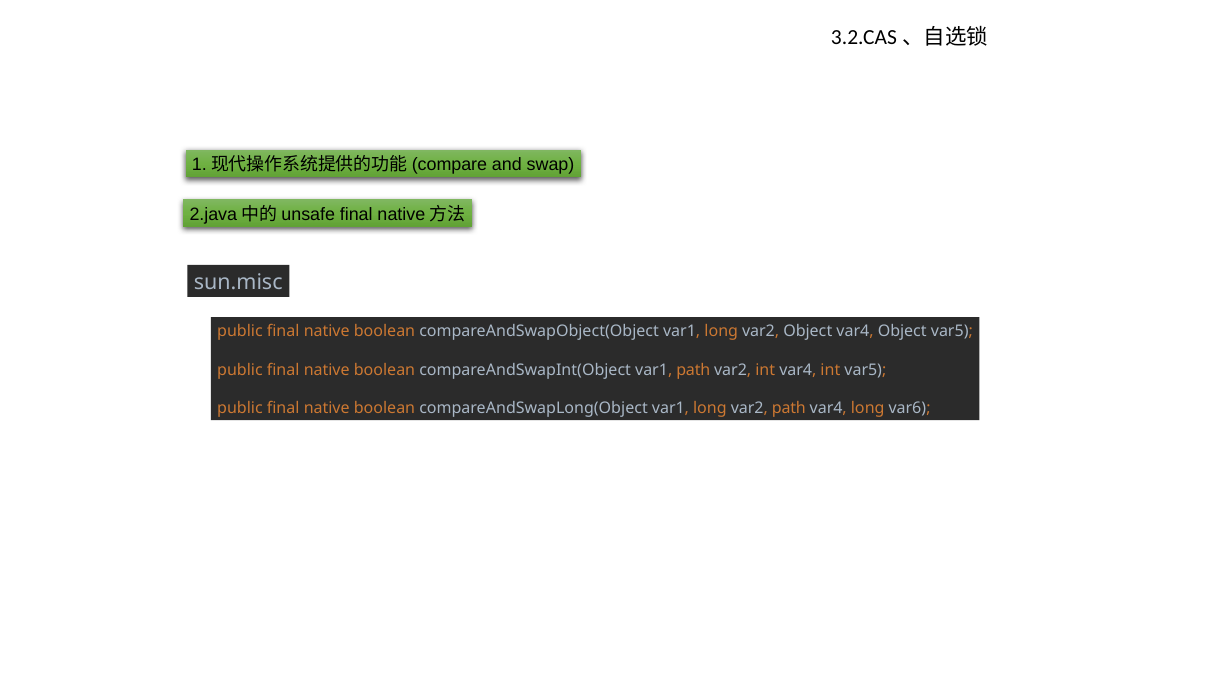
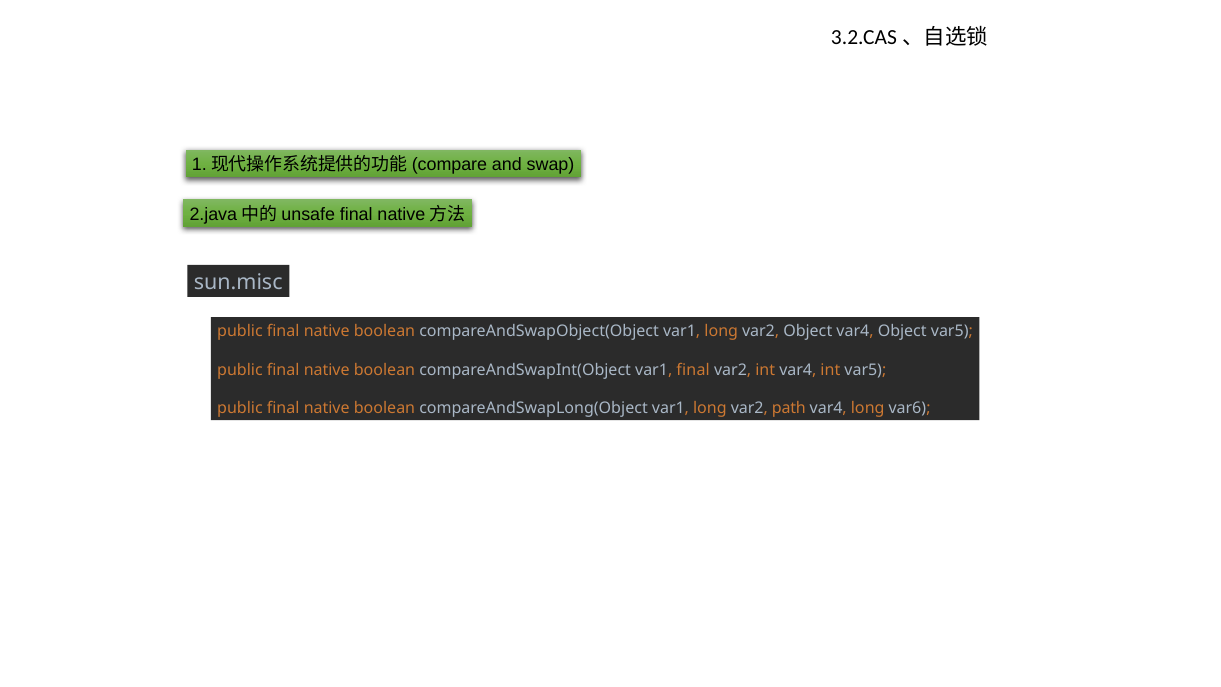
var1 path: path -> final (693, 370)
